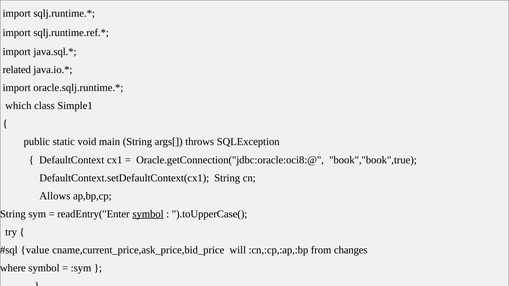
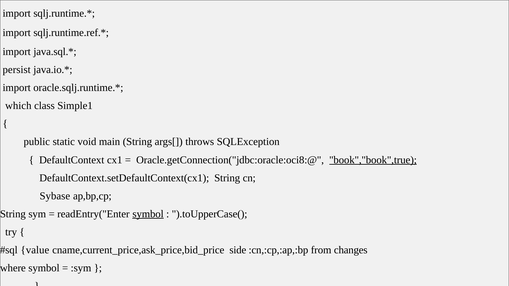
related: related -> persist (17, 70)
book","book",true underline: none -> present (373, 160)
Allows: Allows -> Sybase (55, 196)
will: will -> side (238, 250)
